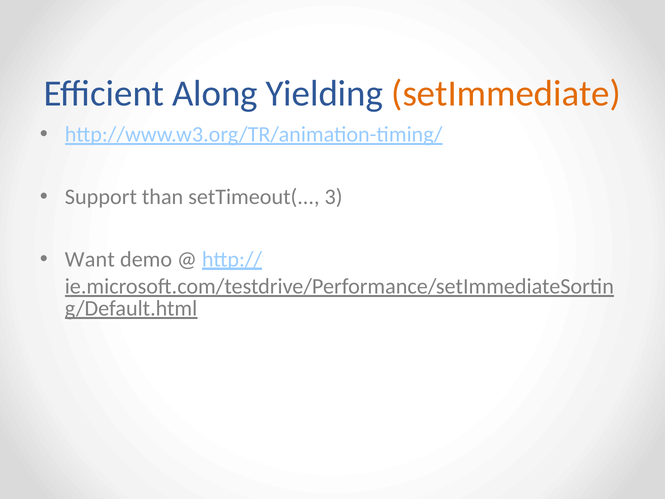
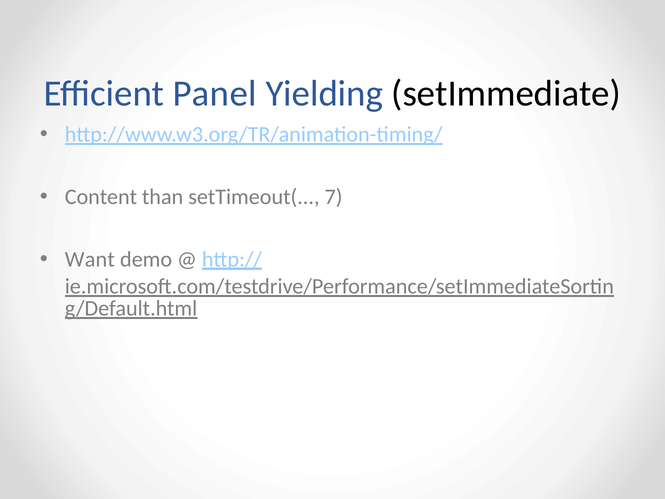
Along: Along -> Panel (215, 93)
setImmediate colour: orange -> black (506, 93)
Support: Support -> Content (101, 197)
3: 3 -> 7 (334, 197)
